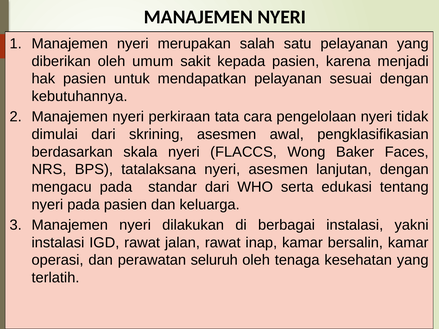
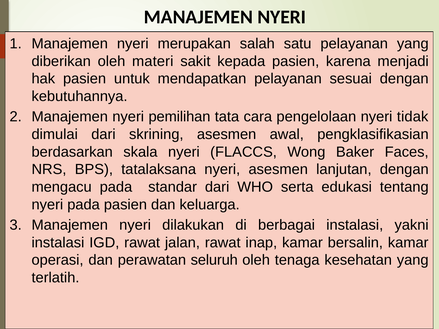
umum: umum -> materi (153, 61)
perkiraan: perkiraan -> pemilihan (179, 117)
